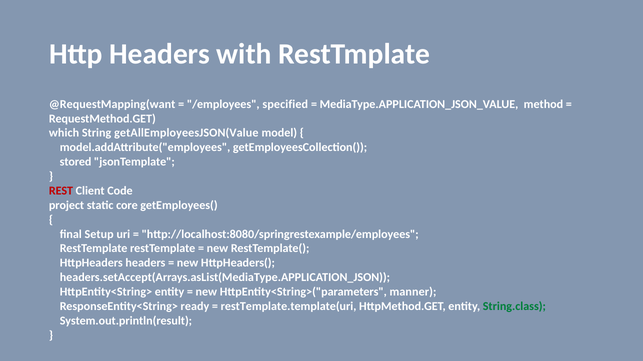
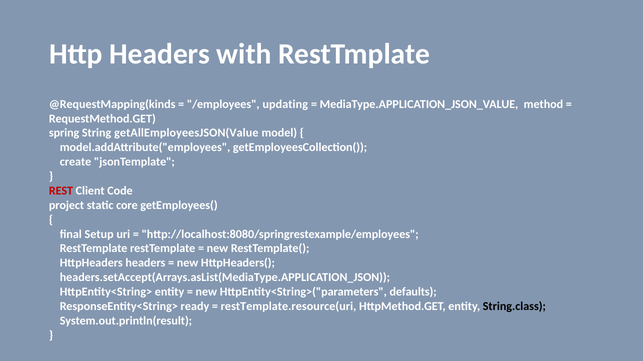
@RequestMapping(want: @RequestMapping(want -> @RequestMapping(kinds (112, 104)
specified: specified -> updating (285, 104)
which: which -> spring (64, 133)
stored: stored -> create (76, 162)
manner: manner -> defaults (413, 292)
restTemplate.template(uri: restTemplate.template(uri -> restTemplate.resource(uri (288, 307)
String.class colour: green -> black (514, 307)
